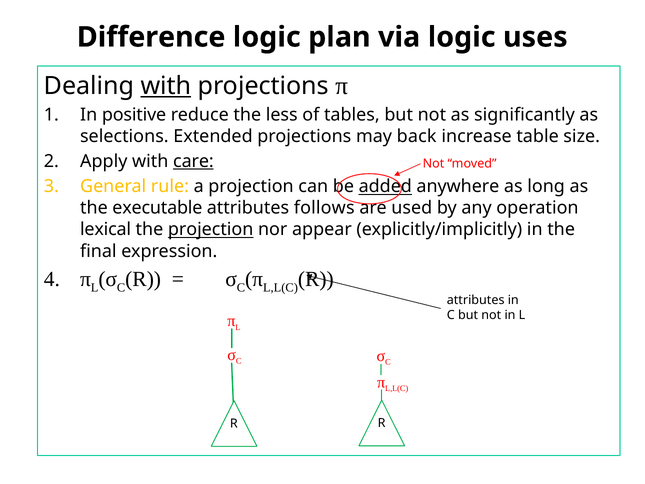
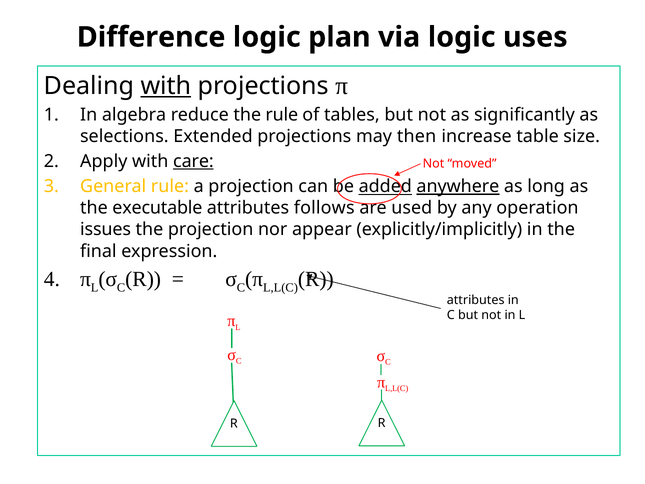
positive: positive -> algebra (134, 115)
the less: less -> rule (282, 115)
back: back -> then (417, 136)
anywhere underline: none -> present (458, 186)
lexical: lexical -> issues (106, 229)
projection underline: present -> none (211, 229)
